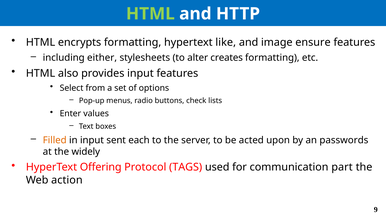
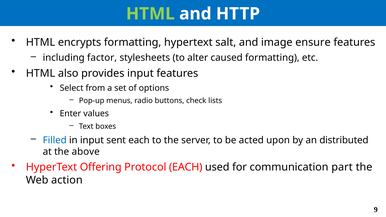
like: like -> salt (226, 42)
either: either -> factor (102, 58)
creates: creates -> caused (227, 58)
Filled colour: orange -> blue (55, 140)
passwords: passwords -> distributed (344, 140)
widely: widely -> above (86, 152)
Protocol TAGS: TAGS -> EACH (186, 167)
